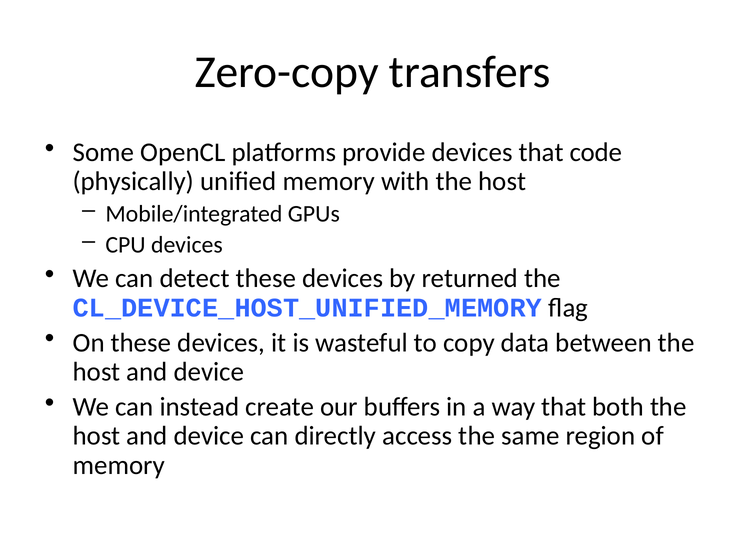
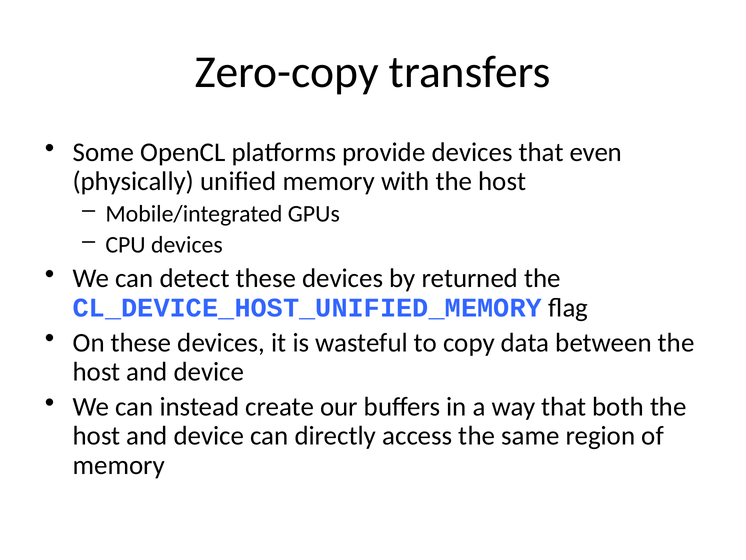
code: code -> even (596, 152)
